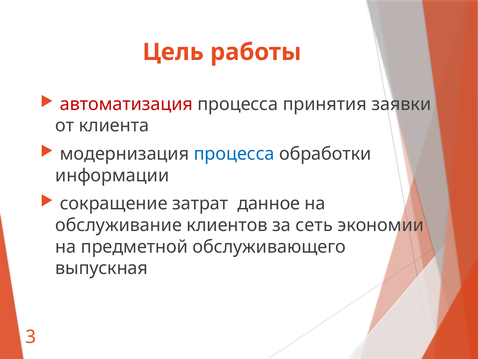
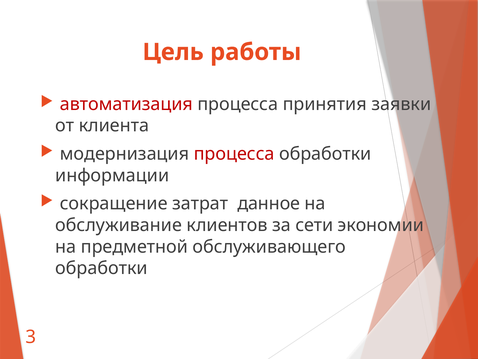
процесса colour: blue -> red (234, 154)
сеть: сеть -> сети (314, 225)
выпускная: выпускная -> обработки (102, 268)
